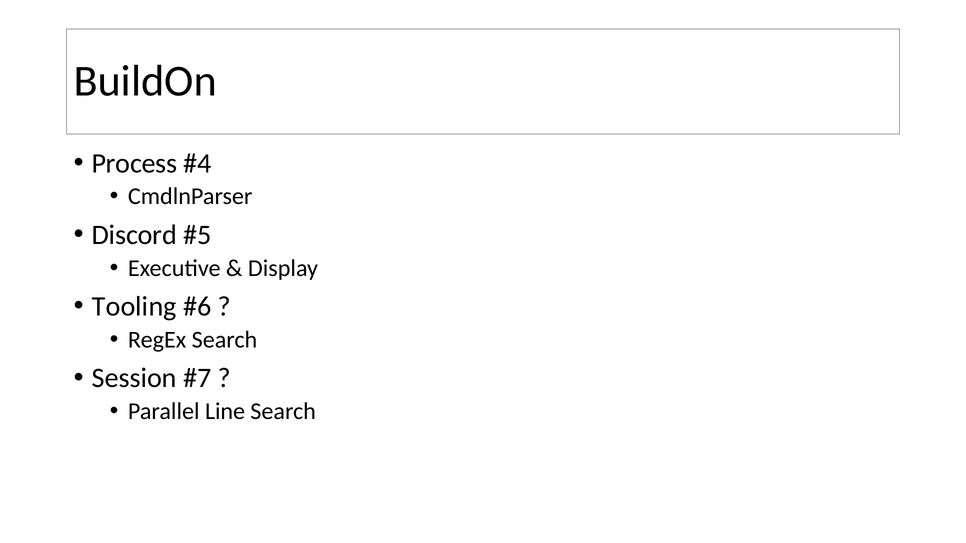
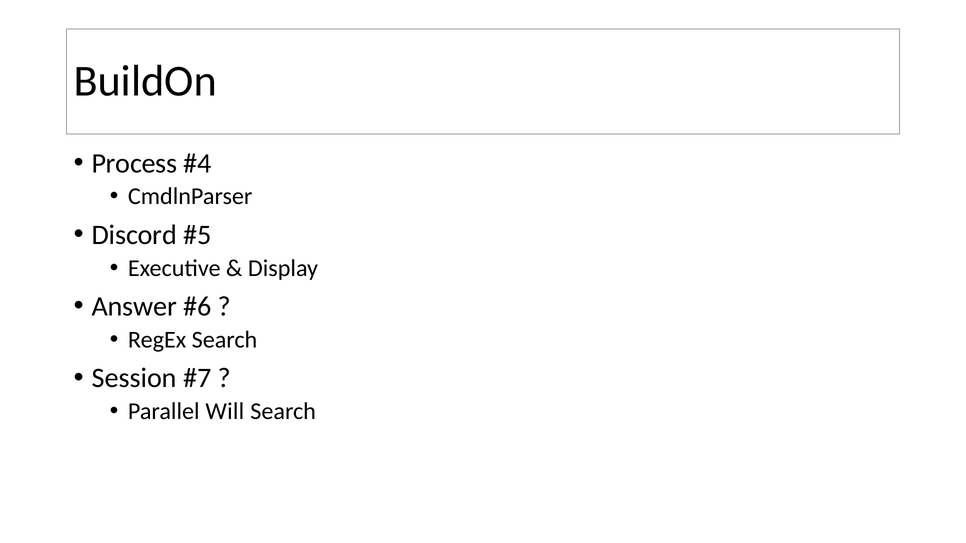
Tooling: Tooling -> Answer (134, 307)
Line: Line -> Will (225, 411)
